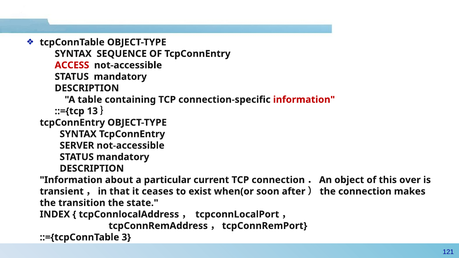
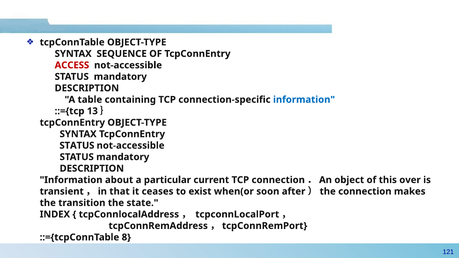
information colour: red -> blue (304, 100)
SERVER: SERVER -> STATUS (77, 146)
3: 3 -> 8 (126, 237)
